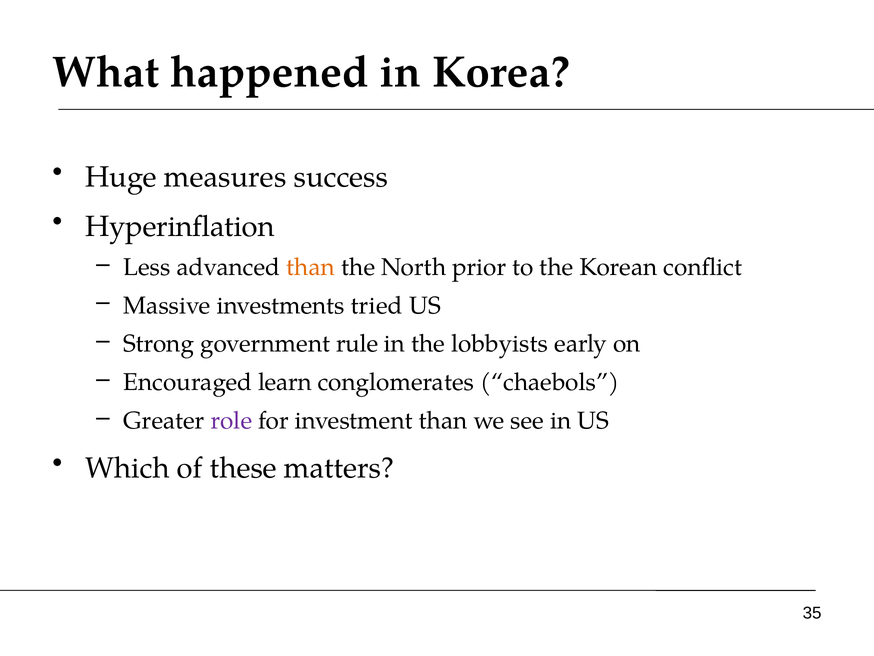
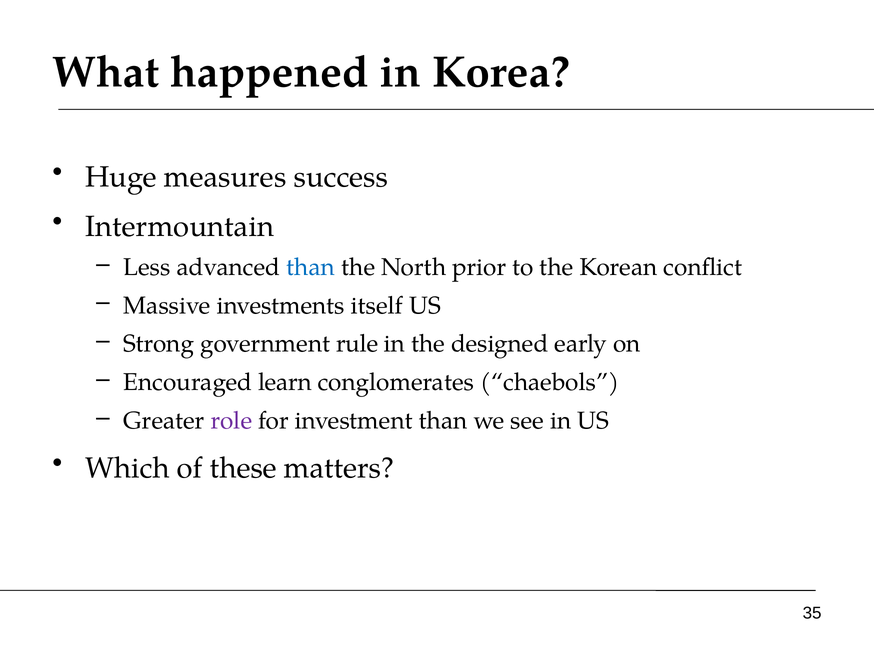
Hyperinflation: Hyperinflation -> Intermountain (180, 226)
than colour: orange -> blue (311, 267)
tried: tried -> itself (377, 305)
lobbyists: lobbyists -> designed (500, 344)
